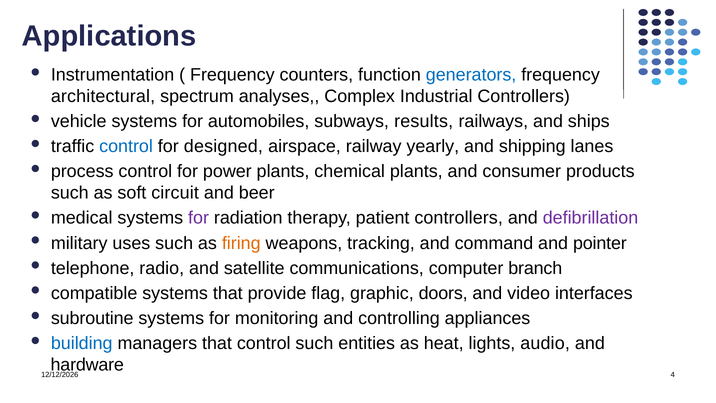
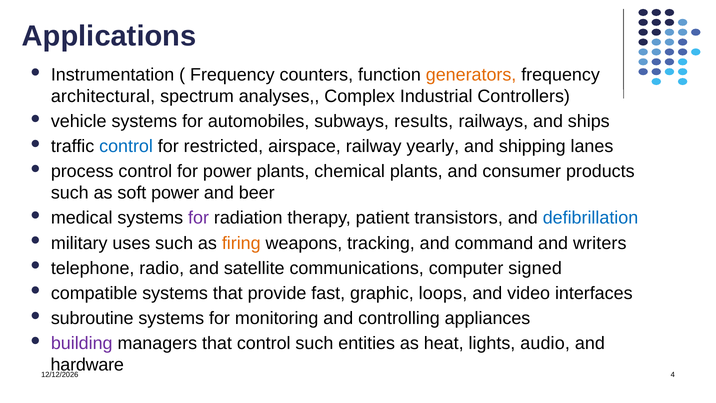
generators colour: blue -> orange (471, 75)
designed: designed -> restricted (223, 146)
soft circuit: circuit -> power (175, 193)
patient controllers: controllers -> transistors (459, 218)
defibrillation colour: purple -> blue (591, 218)
pointer: pointer -> writers (600, 243)
branch: branch -> signed (535, 268)
flag: flag -> fast (328, 293)
doors: doors -> loops (443, 293)
building colour: blue -> purple (82, 343)
